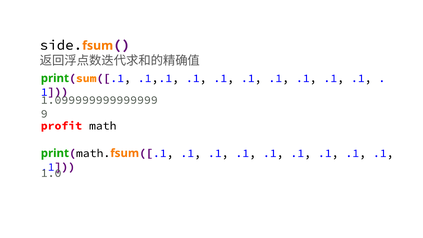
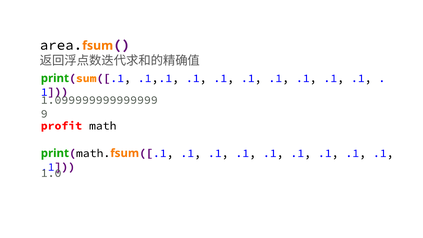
side: side -> area (61, 45)
